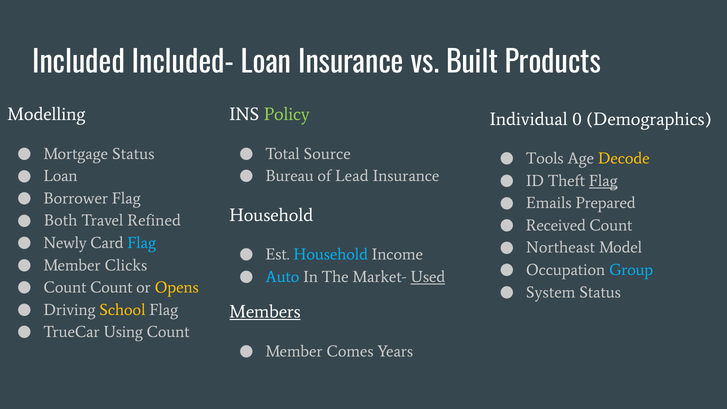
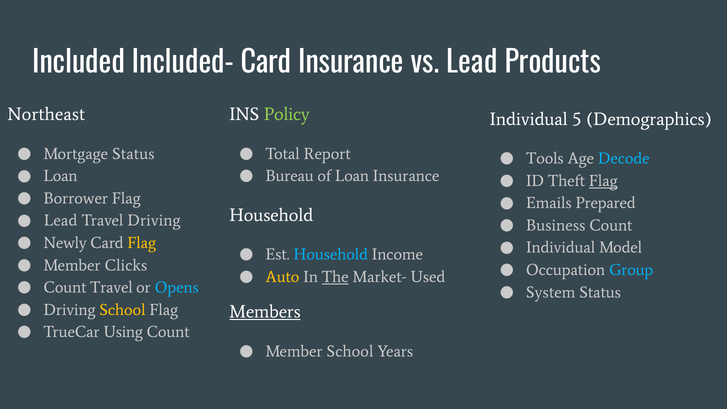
Included- Loan: Loan -> Card (266, 63)
vs Built: Built -> Lead (472, 63)
Modelling: Modelling -> Northeast (46, 114)
0: 0 -> 5 (577, 119)
Source: Source -> Report (327, 154)
Decode colour: yellow -> light blue (624, 159)
of Lead: Lead -> Loan (352, 176)
Both: Both -> Lead (61, 221)
Travel Refined: Refined -> Driving (154, 221)
Received: Received -> Business (556, 225)
Flag colour: light blue -> yellow (142, 243)
Northeast: Northeast -> Individual (561, 248)
Auto colour: light blue -> yellow (282, 277)
The underline: none -> present (335, 277)
Used underline: present -> none (428, 277)
Count Count: Count -> Travel (111, 287)
Opens colour: yellow -> light blue (177, 287)
Member Comes: Comes -> School (350, 351)
